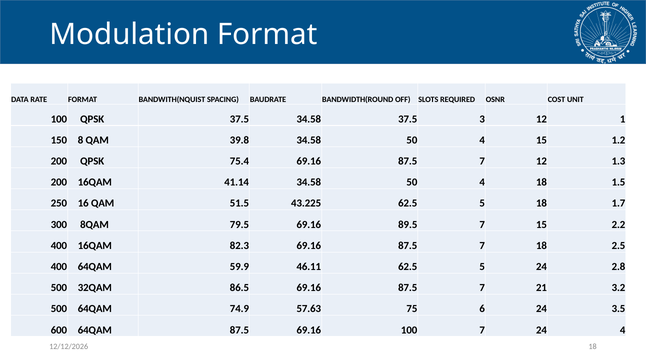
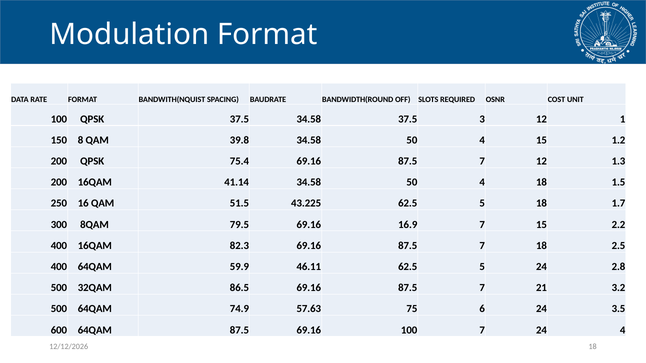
89.5: 89.5 -> 16.9 (408, 225)
